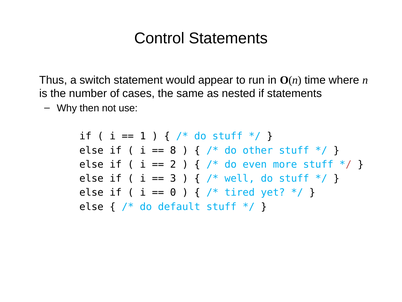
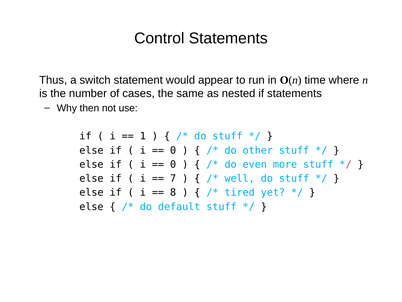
8: 8 -> 0 (173, 150)
2: 2 -> 0 (173, 164)
3: 3 -> 7 (173, 178)
0: 0 -> 8 (173, 192)
